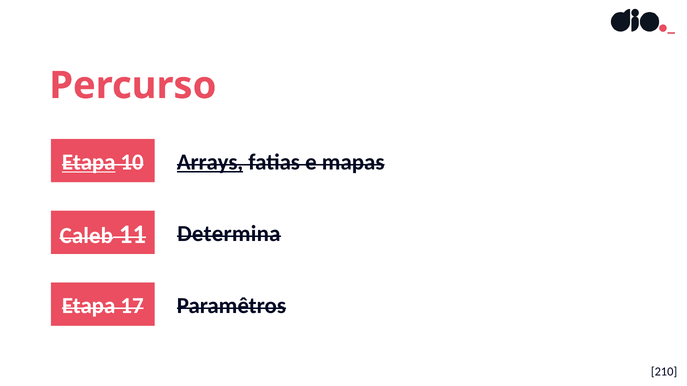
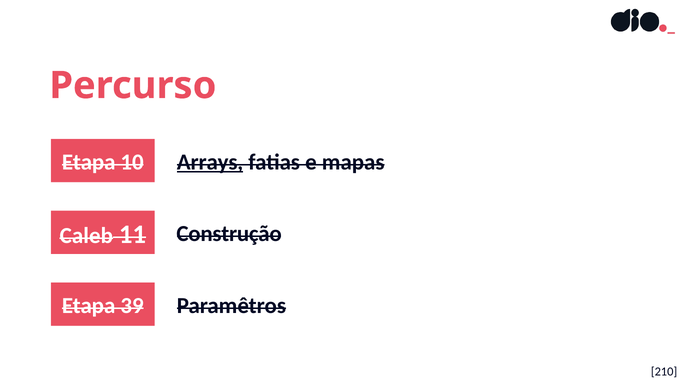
Etapa underline: present -> none (89, 162)
Determina: Determina -> Construção (229, 234)
17: 17 -> 39 (132, 306)
